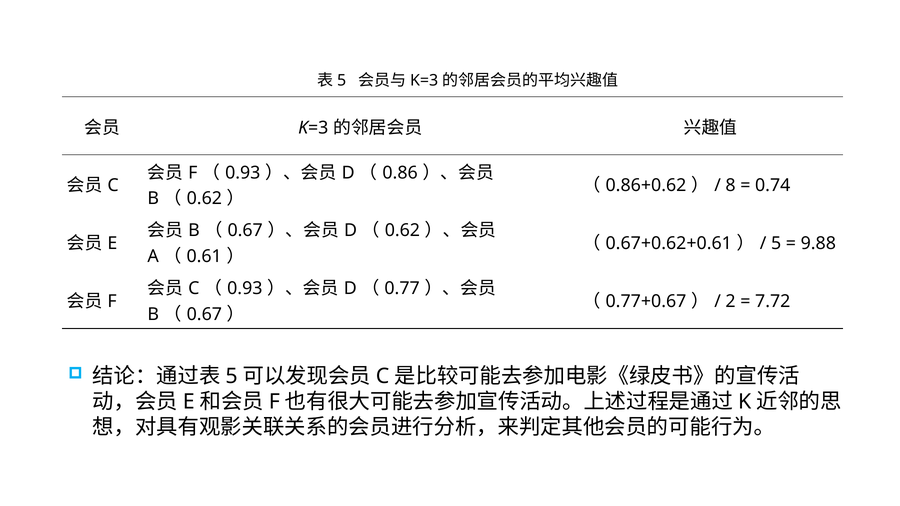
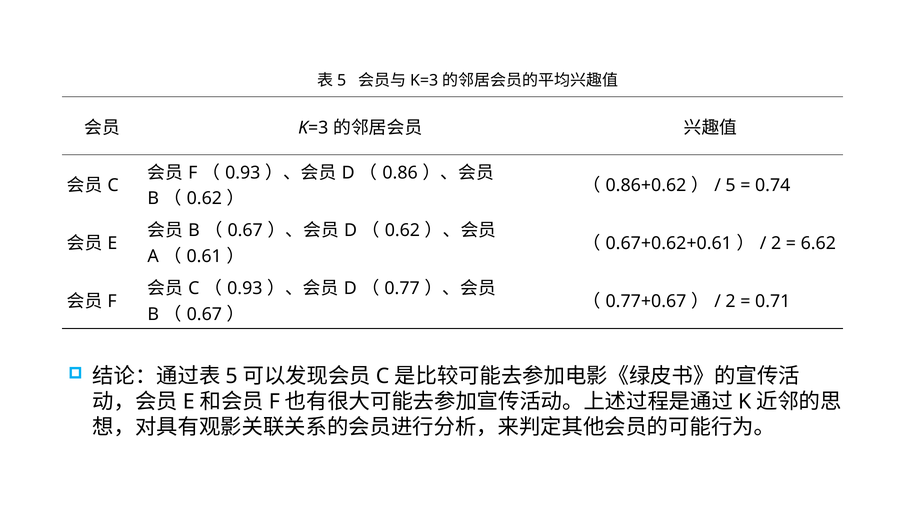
8: 8 -> 5 (731, 186)
5: 5 -> 2 (776, 244)
9.88: 9.88 -> 6.62 (818, 244)
7.72: 7.72 -> 0.71 (773, 302)
